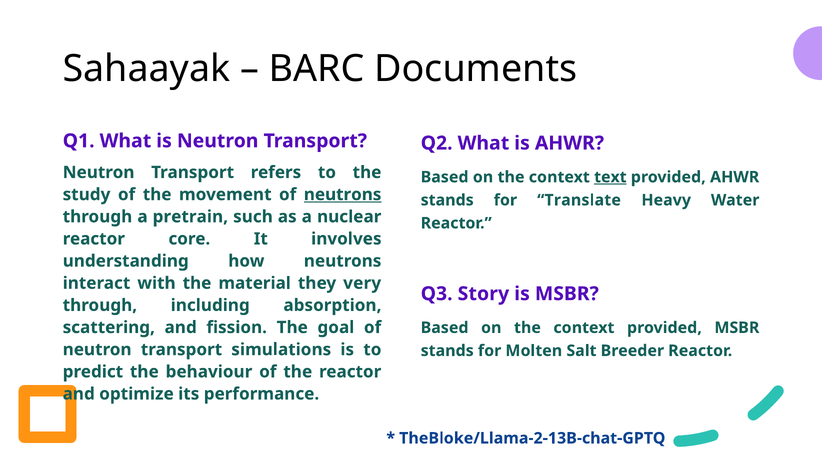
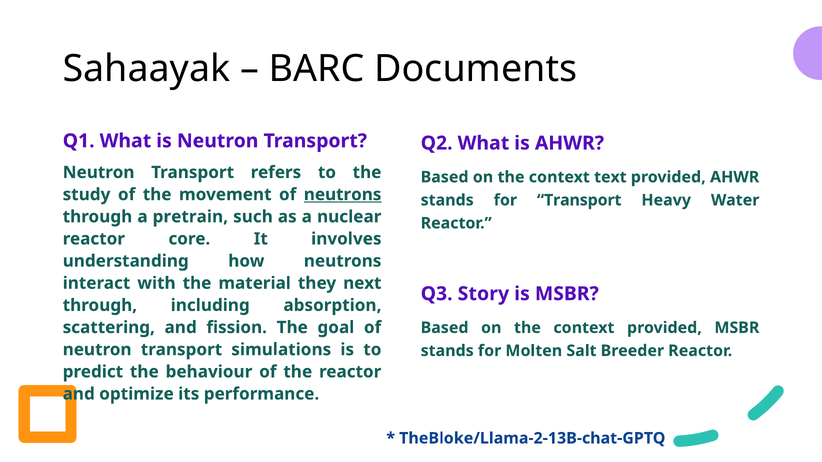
text underline: present -> none (610, 177)
for Translate: Translate -> Transport (579, 200)
very: very -> next (362, 283)
